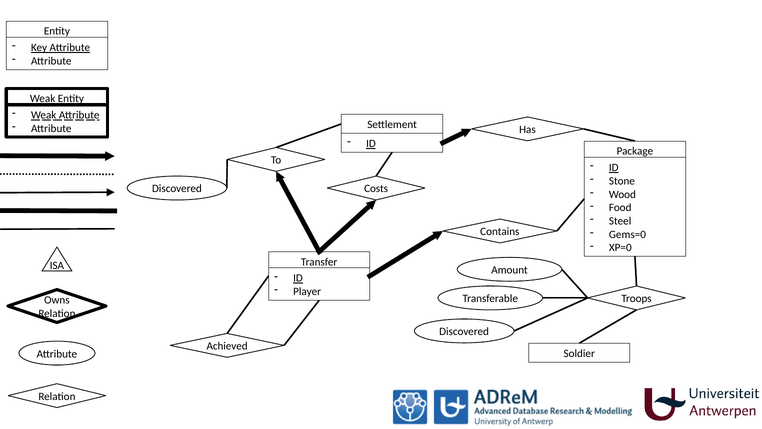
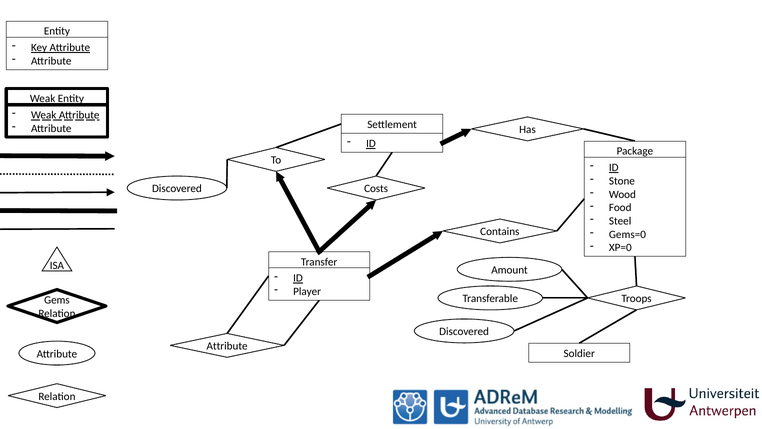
Owns: Owns -> Gems (57, 300)
Achieved: Achieved -> Attribute (227, 346)
